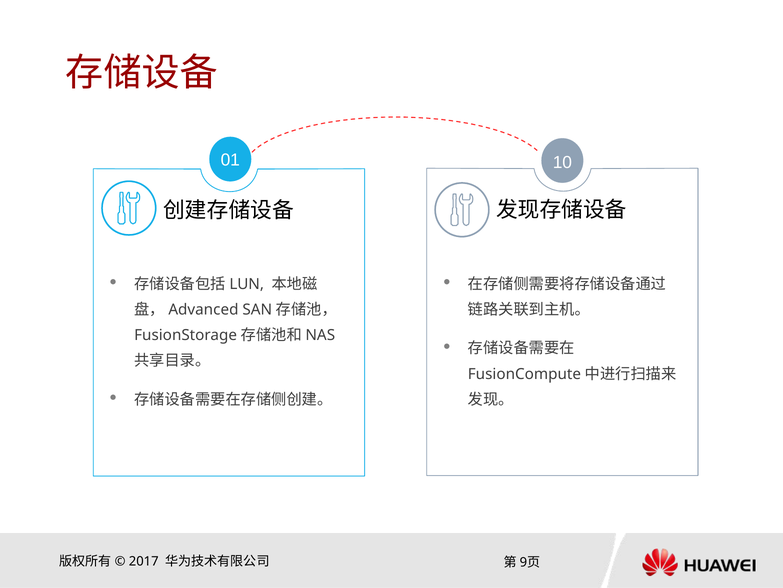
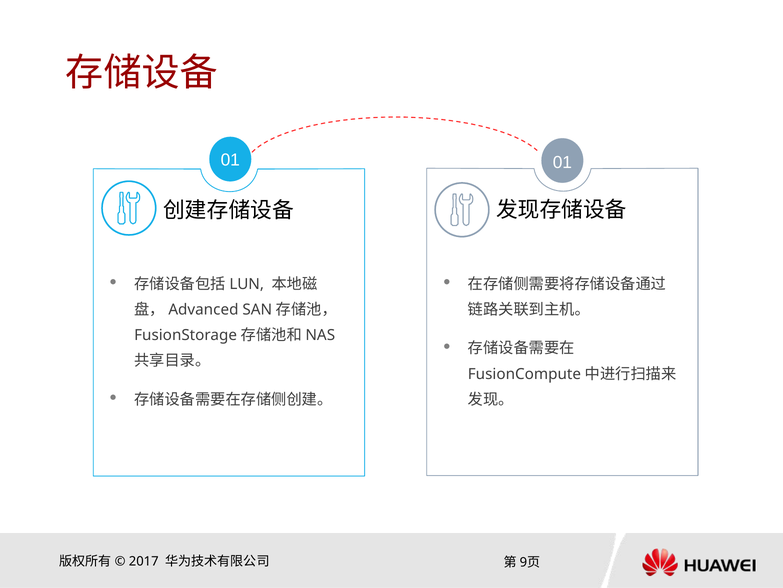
01 10: 10 -> 01 (562, 162)
